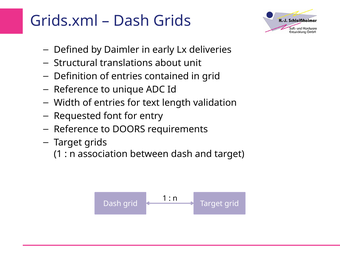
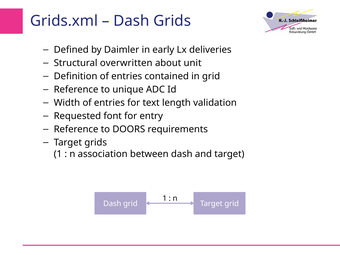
translations: translations -> overwritten (126, 63)
